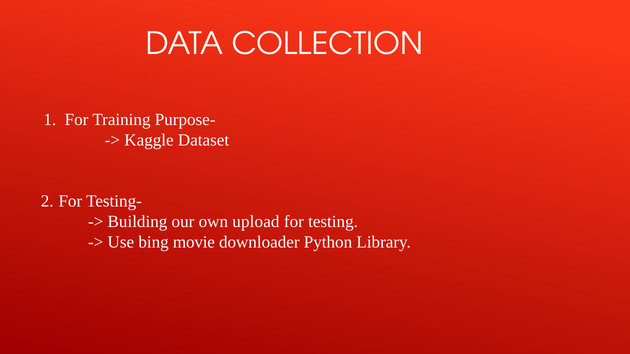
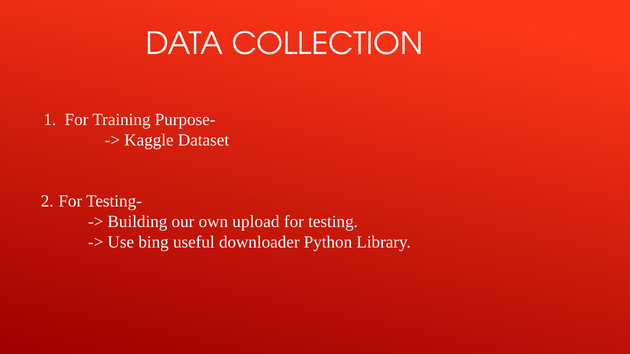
movie: movie -> useful (194, 243)
